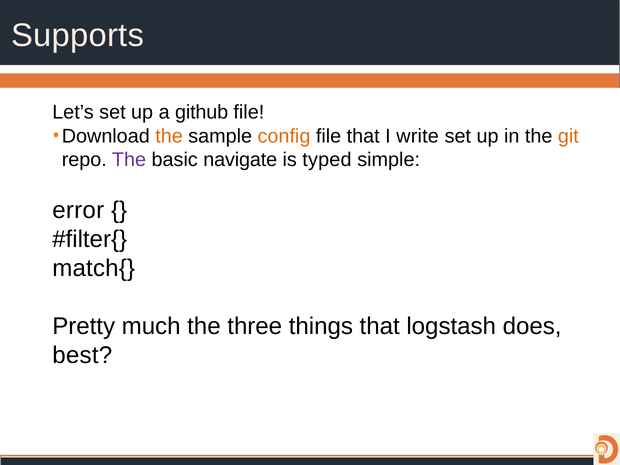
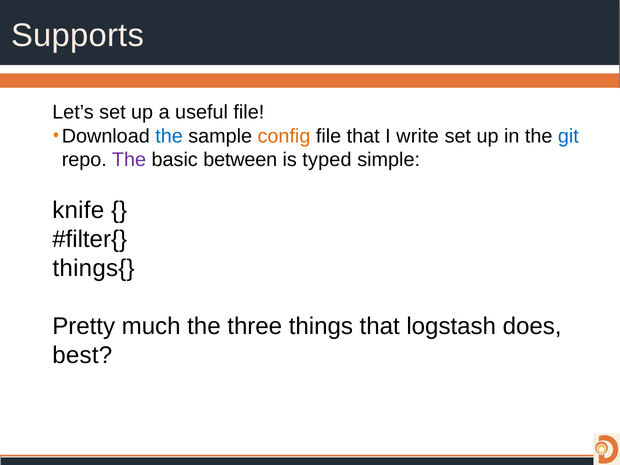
github: github -> useful (202, 112)
the colour: orange -> blue (169, 136)
git colour: orange -> blue (568, 136)
navigate: navigate -> between (240, 160)
error: error -> knife (78, 210)
match{: match{ -> things{ (94, 268)
